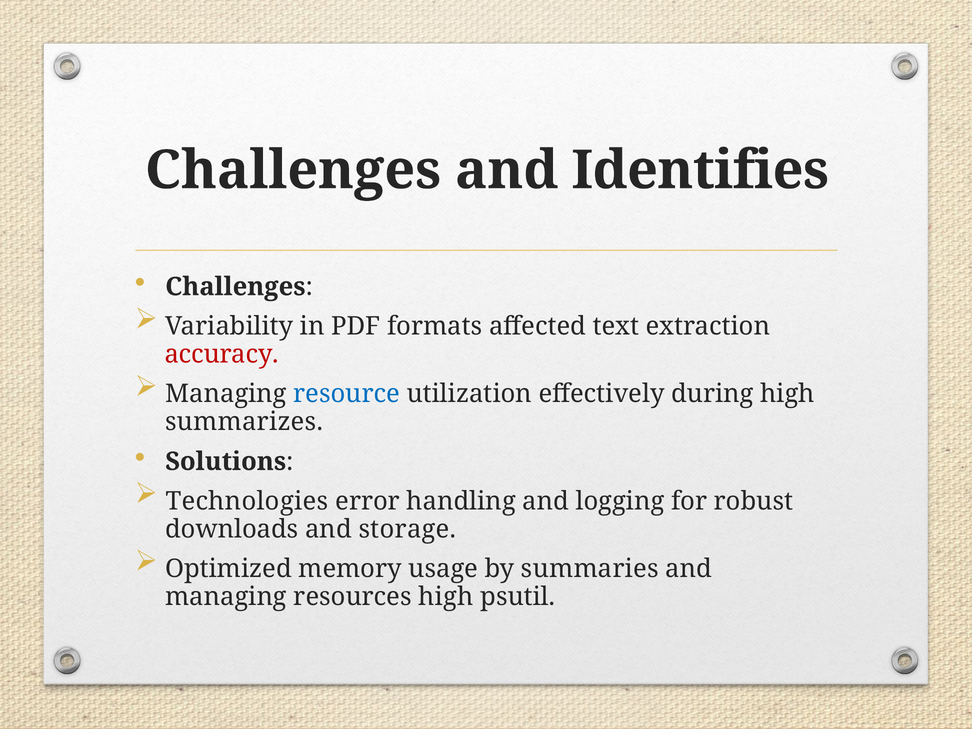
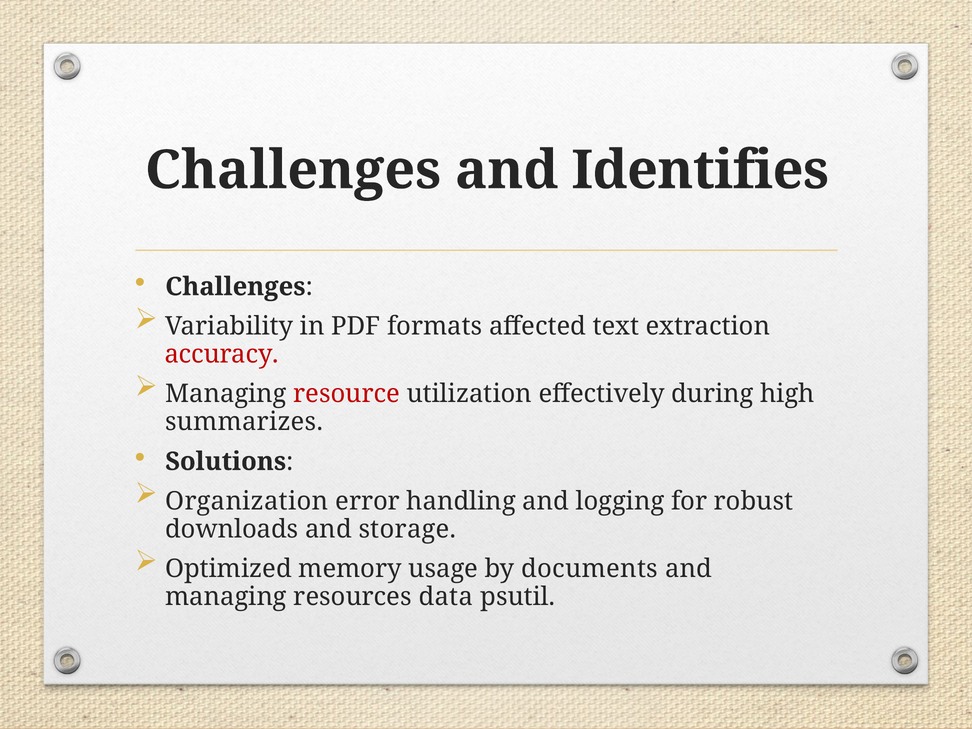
resource colour: blue -> red (347, 394)
Technologies: Technologies -> Organization (247, 501)
summaries: summaries -> documents (590, 569)
resources high: high -> data (446, 597)
